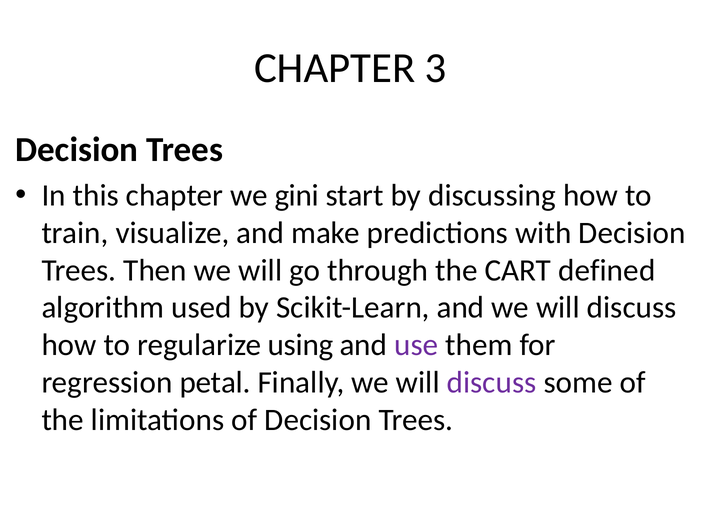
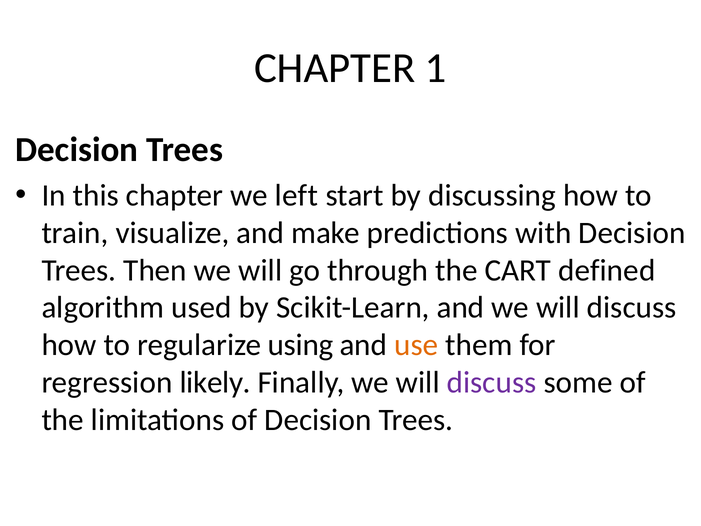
3: 3 -> 1 (436, 68)
gini: gini -> left (296, 195)
use colour: purple -> orange (416, 345)
petal: petal -> likely (215, 382)
